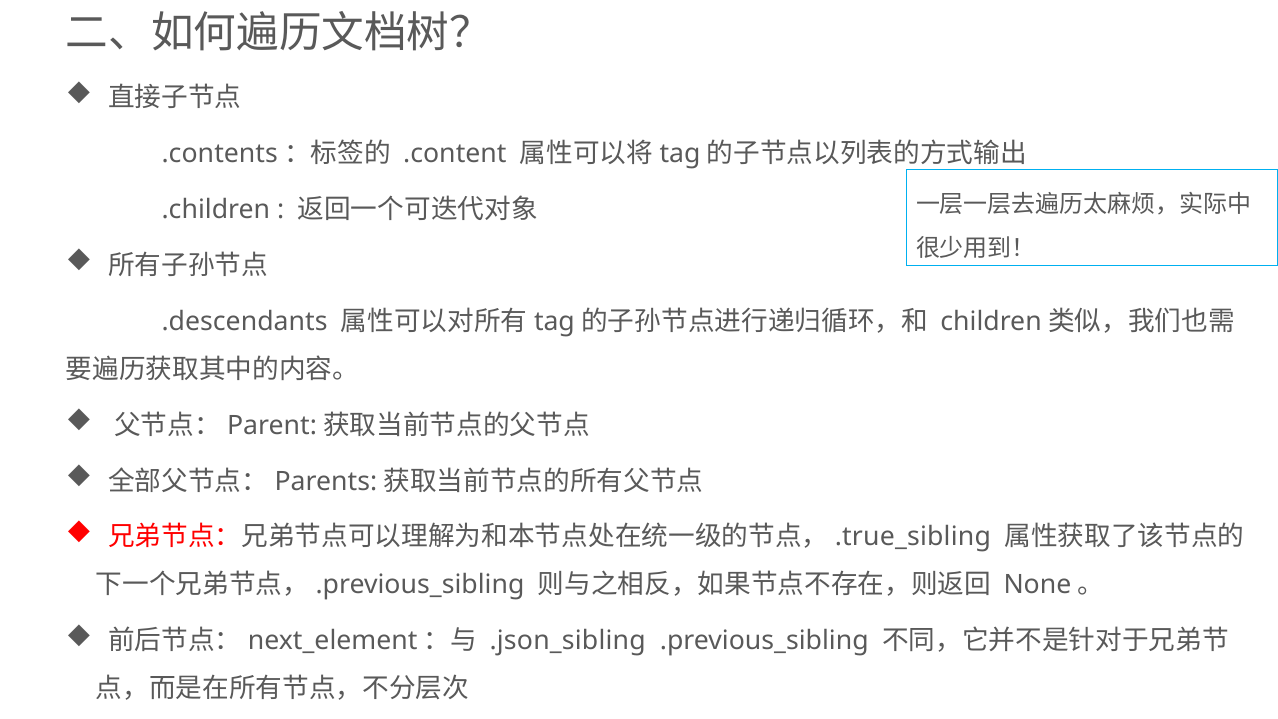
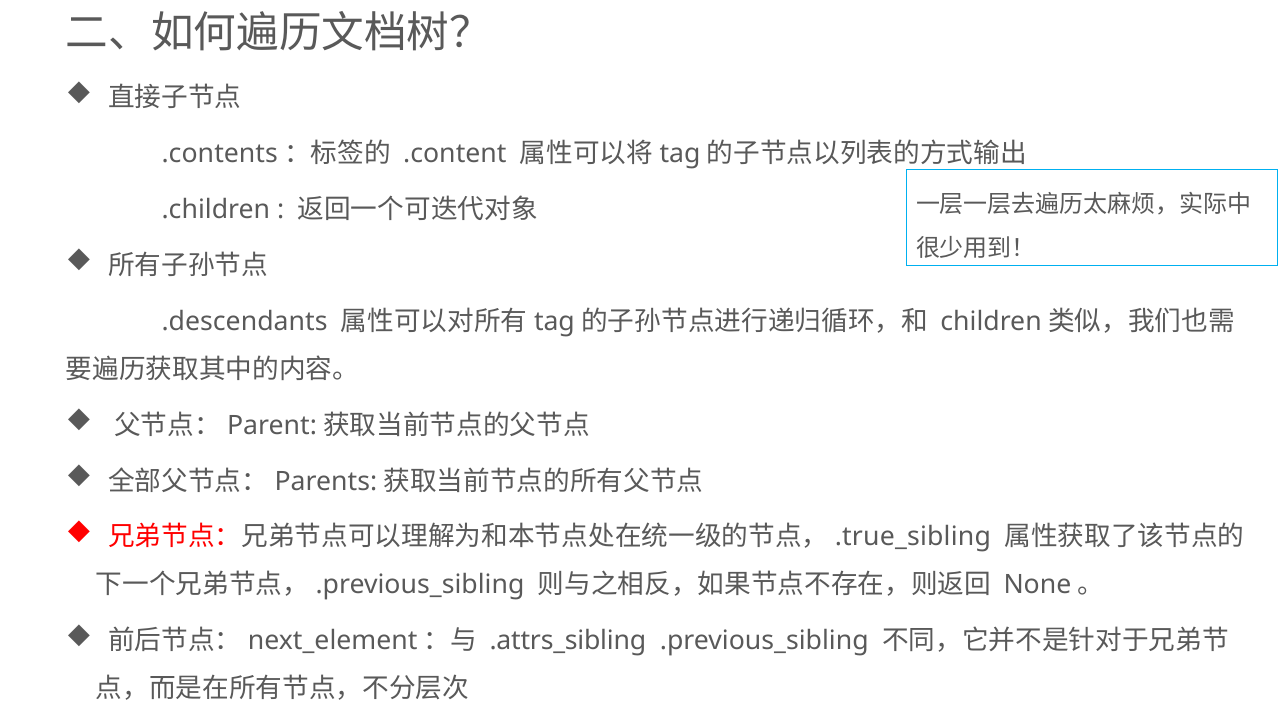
.json_sibling: .json_sibling -> .attrs_sibling (568, 641)
